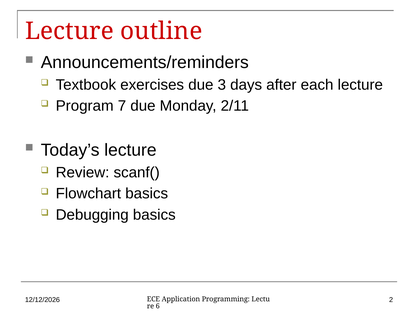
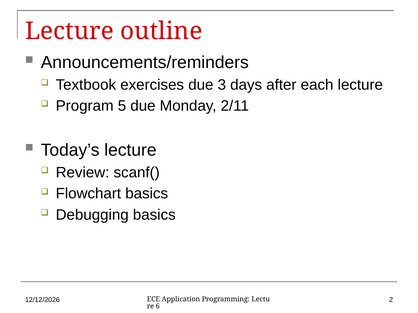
7: 7 -> 5 (122, 106)
